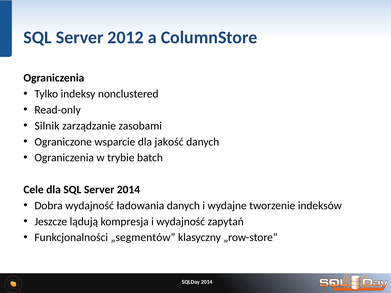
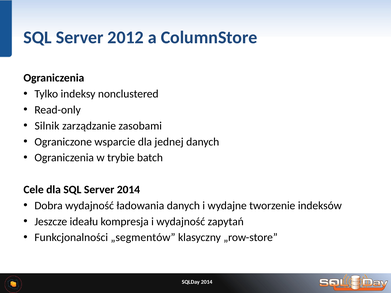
jakość: jakość -> jednej (169, 142)
lądują: lądują -> ideału (84, 222)
